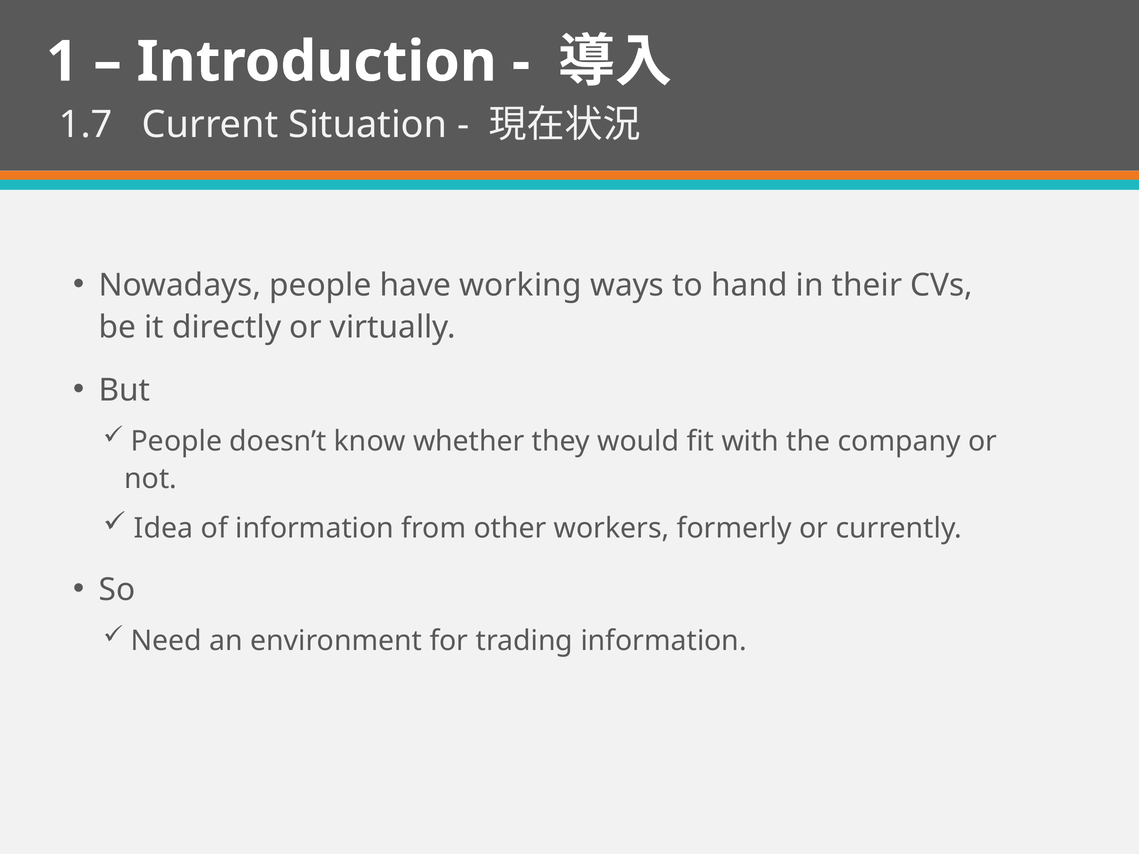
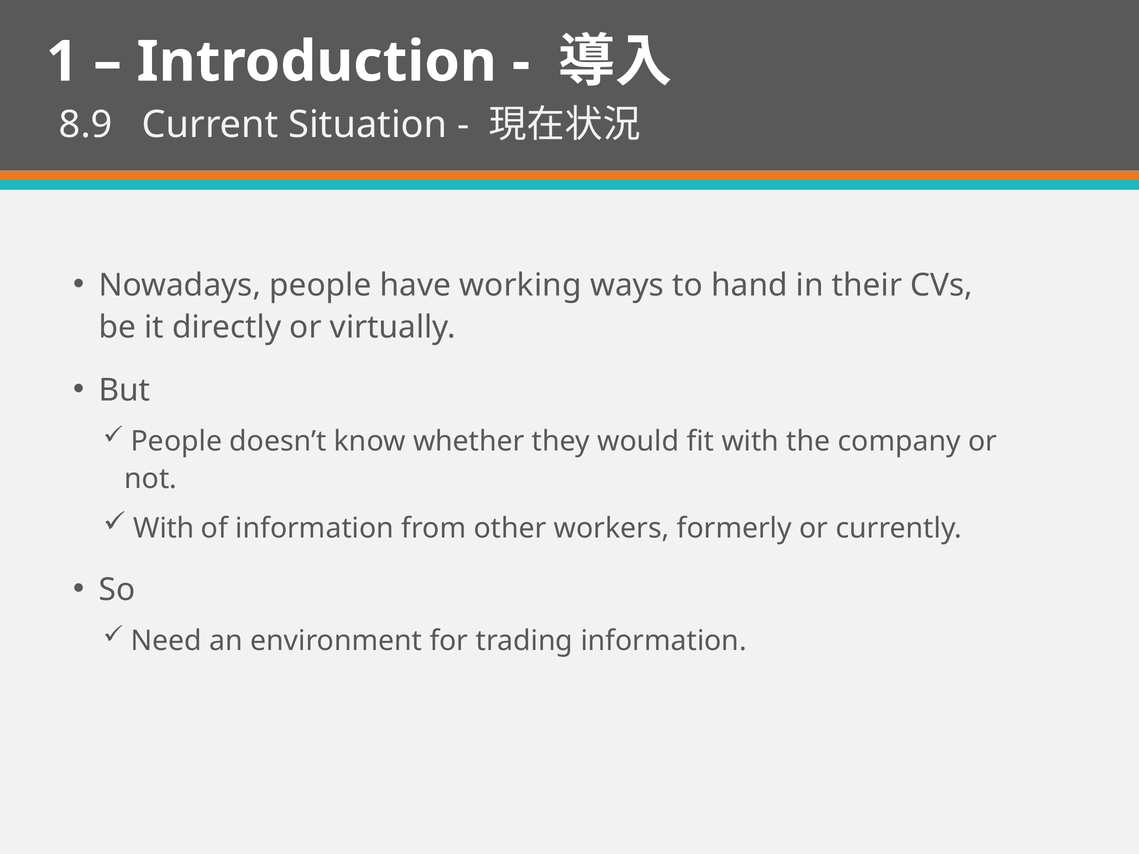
1.7: 1.7 -> 8.9 (86, 125)
Idea: Idea -> With (164, 529)
